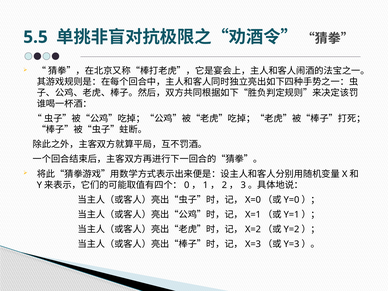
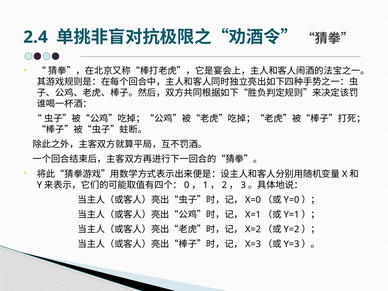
5.5: 5.5 -> 2.4 (35, 37)
